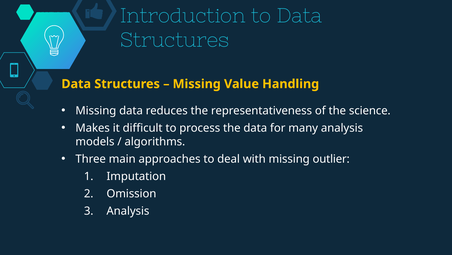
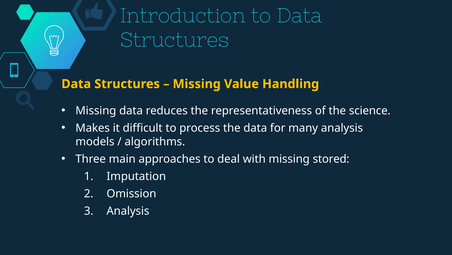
outlier: outlier -> stored (331, 159)
